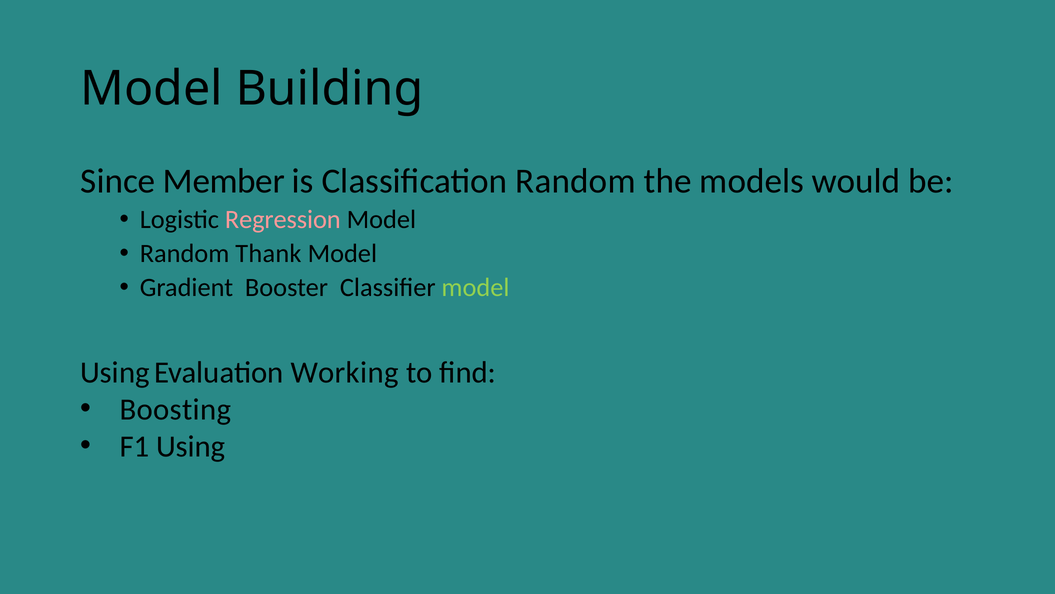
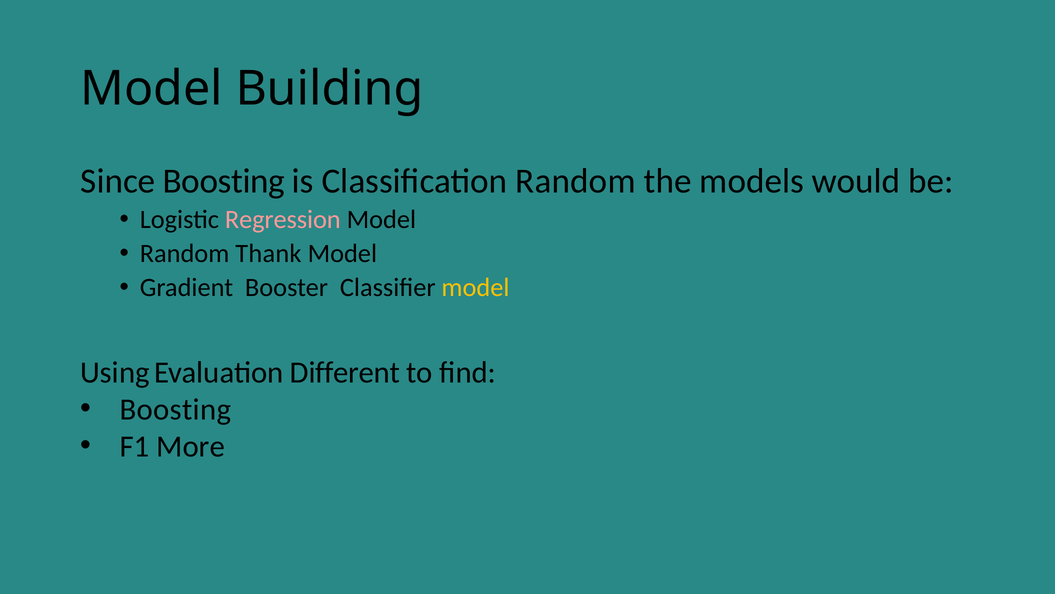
Since Member: Member -> Boosting (224, 181)
model colour: light green -> yellow (475, 287)
Working: Working -> Different (345, 372)
F1 Using: Using -> More (191, 446)
